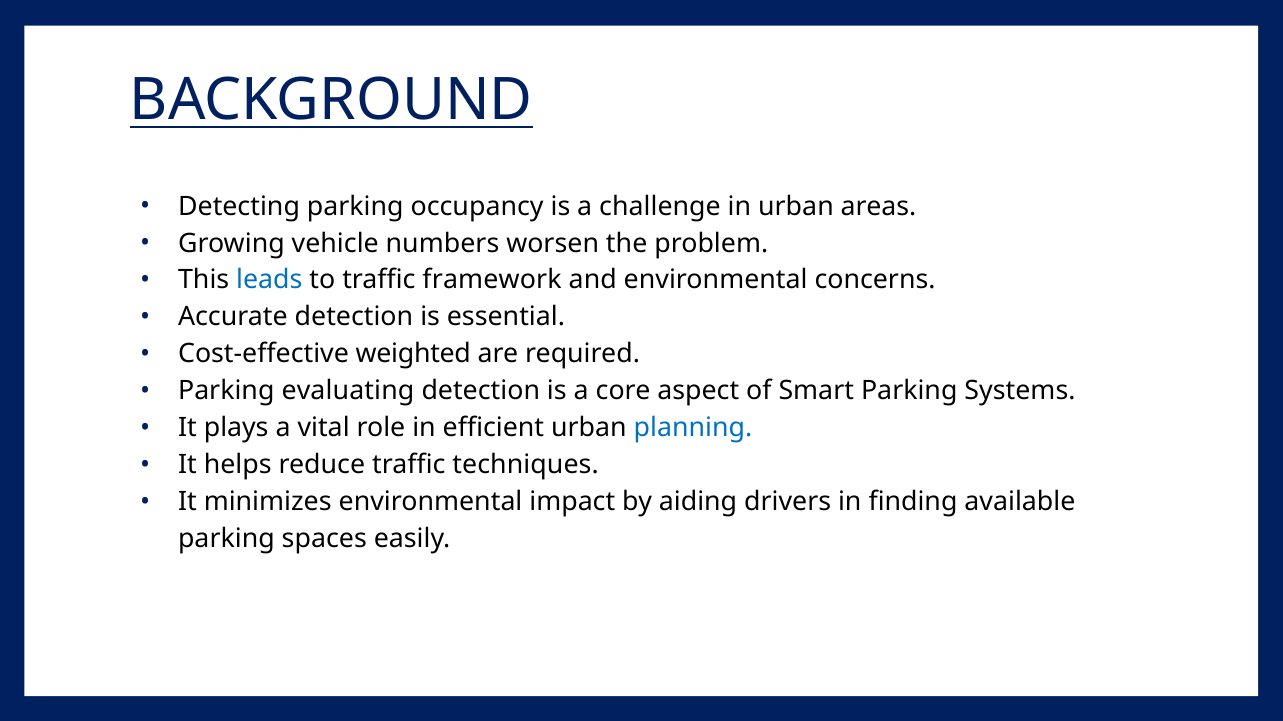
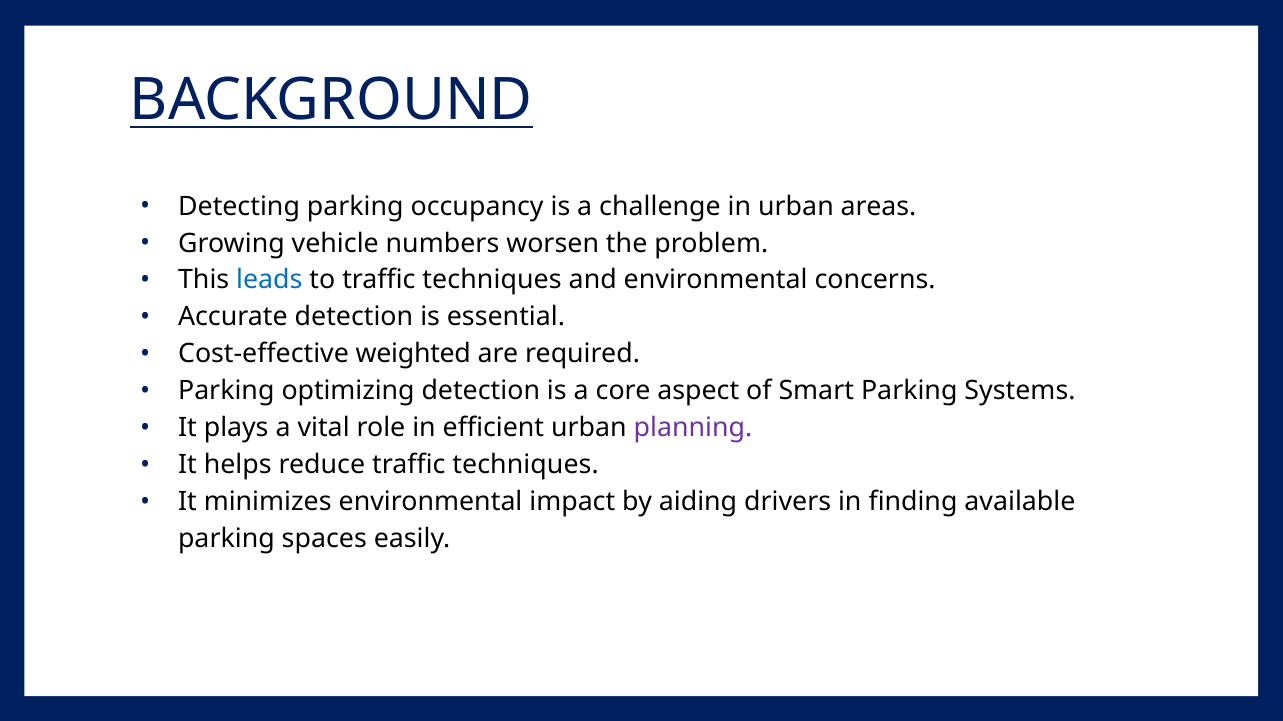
to traffic framework: framework -> techniques (492, 280)
evaluating: evaluating -> optimizing (348, 391)
planning colour: blue -> purple (693, 428)
